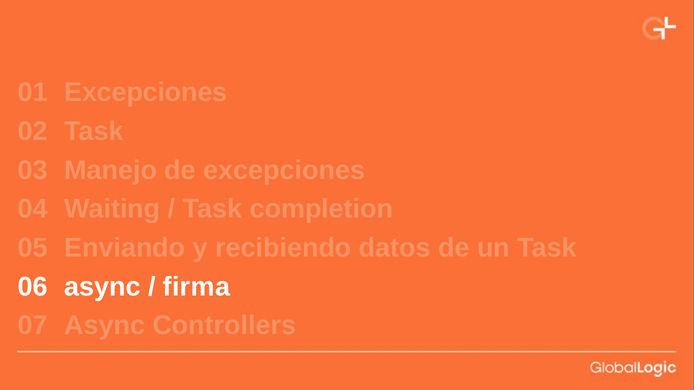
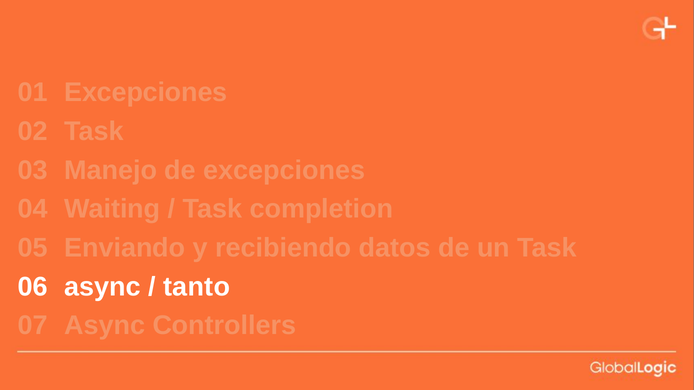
firma: firma -> tanto (197, 287)
